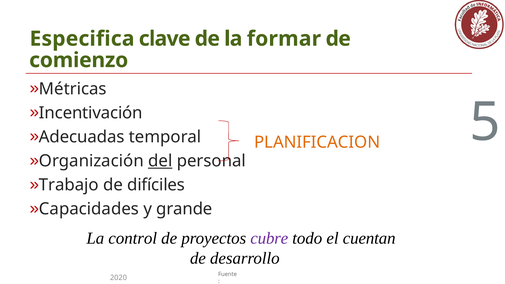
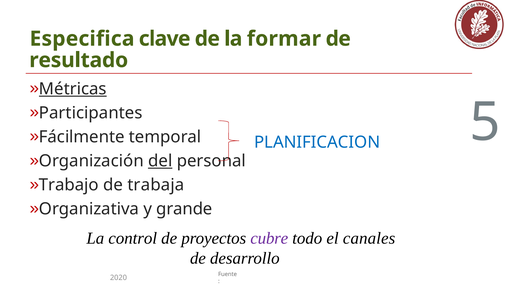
comienzo: comienzo -> resultado (79, 60)
Métricas underline: none -> present (73, 89)
Incentivación: Incentivación -> Participantes (91, 113)
Adecuadas: Adecuadas -> Fácilmente (82, 137)
PLANIFICACION colour: orange -> blue (317, 142)
difíciles: difíciles -> trabaja (156, 185)
Capacidades: Capacidades -> Organizativa (89, 209)
cuentan: cuentan -> canales (369, 238)
